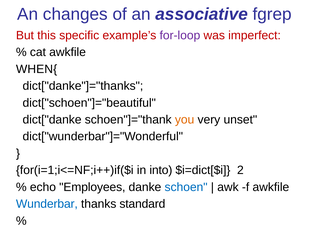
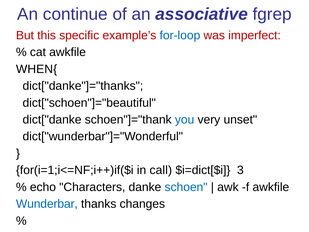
changes: changes -> continue (75, 14)
for-loop colour: purple -> blue (180, 35)
you colour: orange -> blue (185, 120)
into: into -> call (161, 170)
2: 2 -> 3 (240, 170)
Employees: Employees -> Characters (92, 187)
standard: standard -> changes (142, 204)
